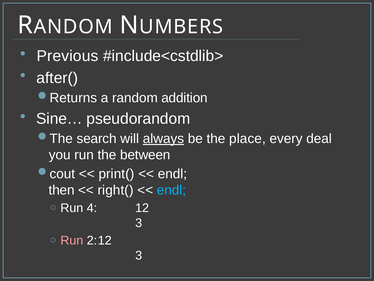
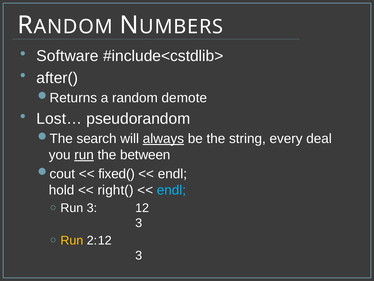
Previous: Previous -> Software (68, 56)
addition: addition -> demote (184, 98)
Sine…: Sine… -> Lost… (59, 118)
place: place -> string (248, 138)
run underline: none -> present (84, 155)
print(: print( -> fixed( (117, 174)
then: then -> hold (62, 190)
Run 4: 4 -> 3 (92, 208)
Run colour: pink -> yellow (72, 240)
